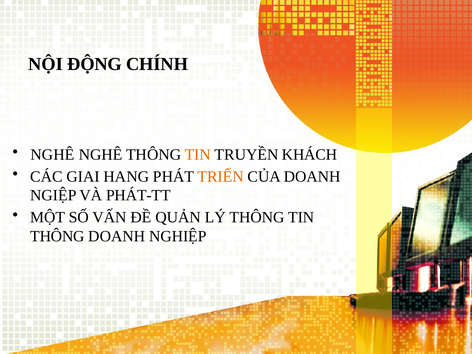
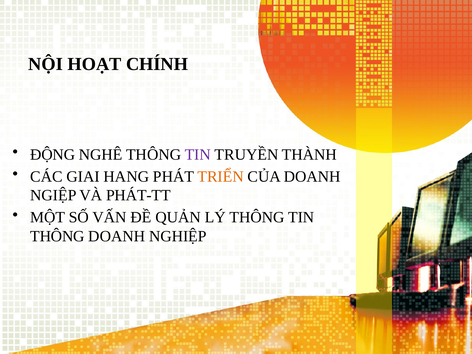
ĐỘNG: ĐỘNG -> HOẠT (94, 64)
NGHÊ: NGHÊ -> ĐỘNG (53, 155)
TIN colour: orange -> purple (198, 155)
KHÁCH: KHÁCH -> THÀNH (309, 155)
